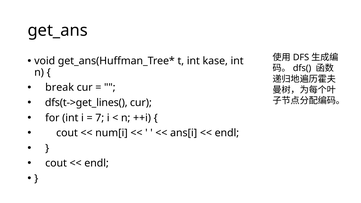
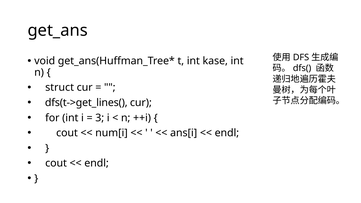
break: break -> struct (60, 88)
7: 7 -> 3 (100, 118)
